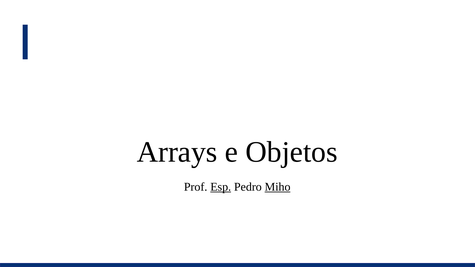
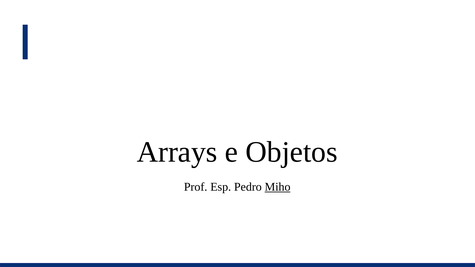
Esp underline: present -> none (221, 187)
